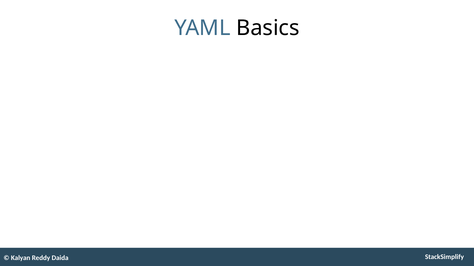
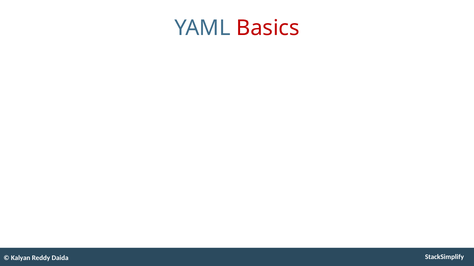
Basics colour: black -> red (268, 28)
